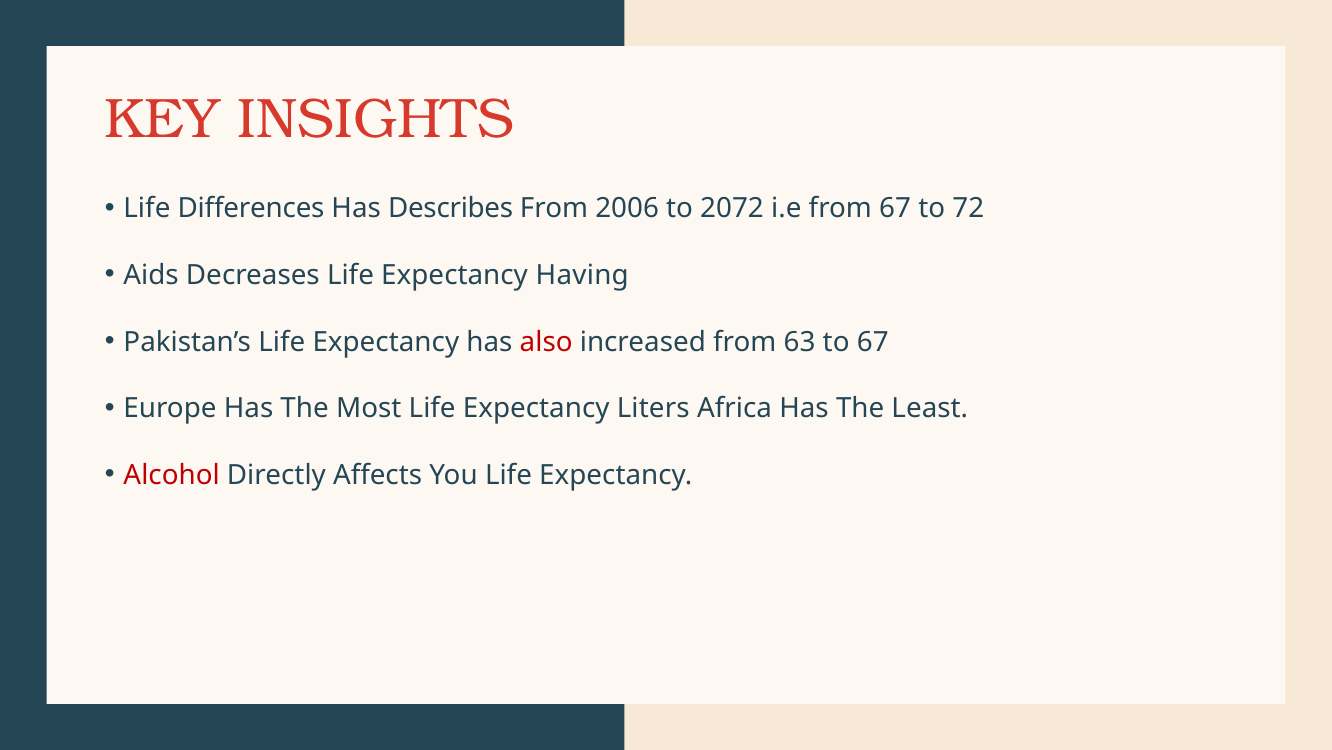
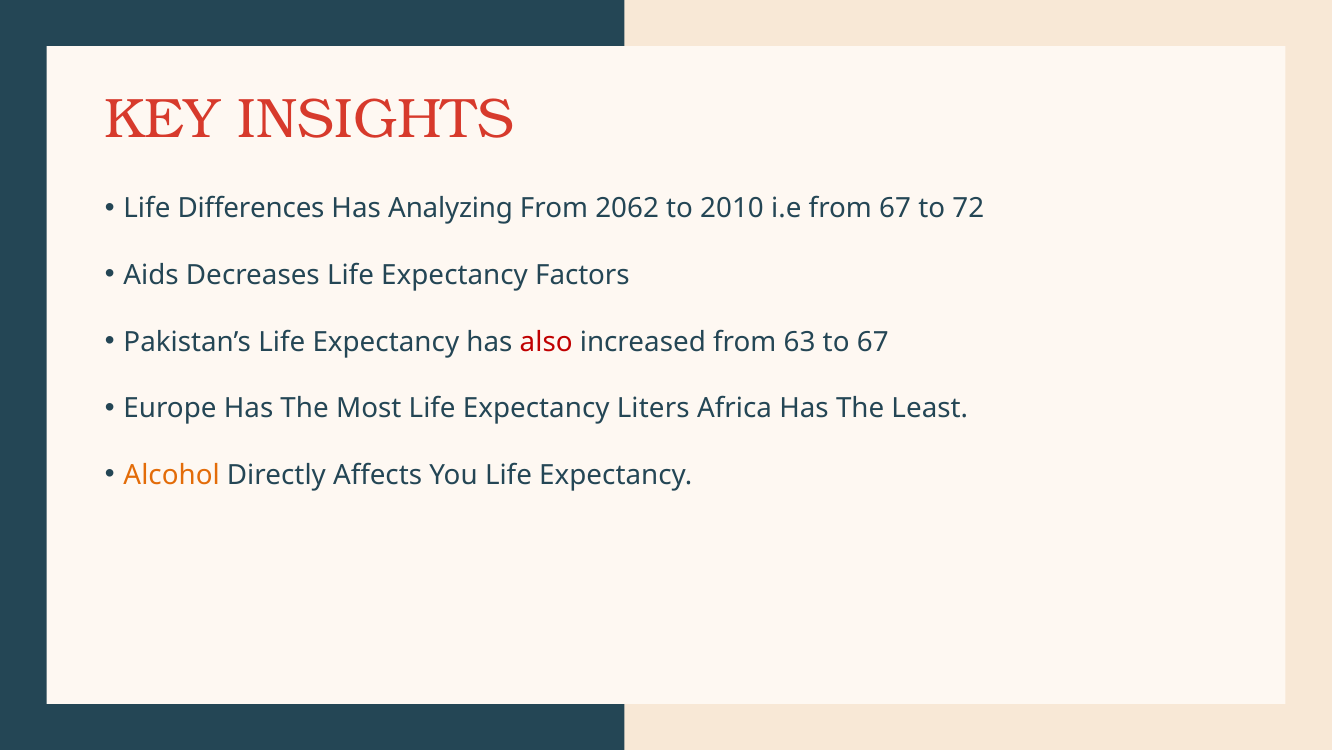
Describes: Describes -> Analyzing (451, 208)
2006: 2006 -> 2062 (627, 208)
2072: 2072 -> 2010 (732, 208)
Having: Having -> Factors (582, 275)
Alcohol colour: red -> orange (172, 475)
